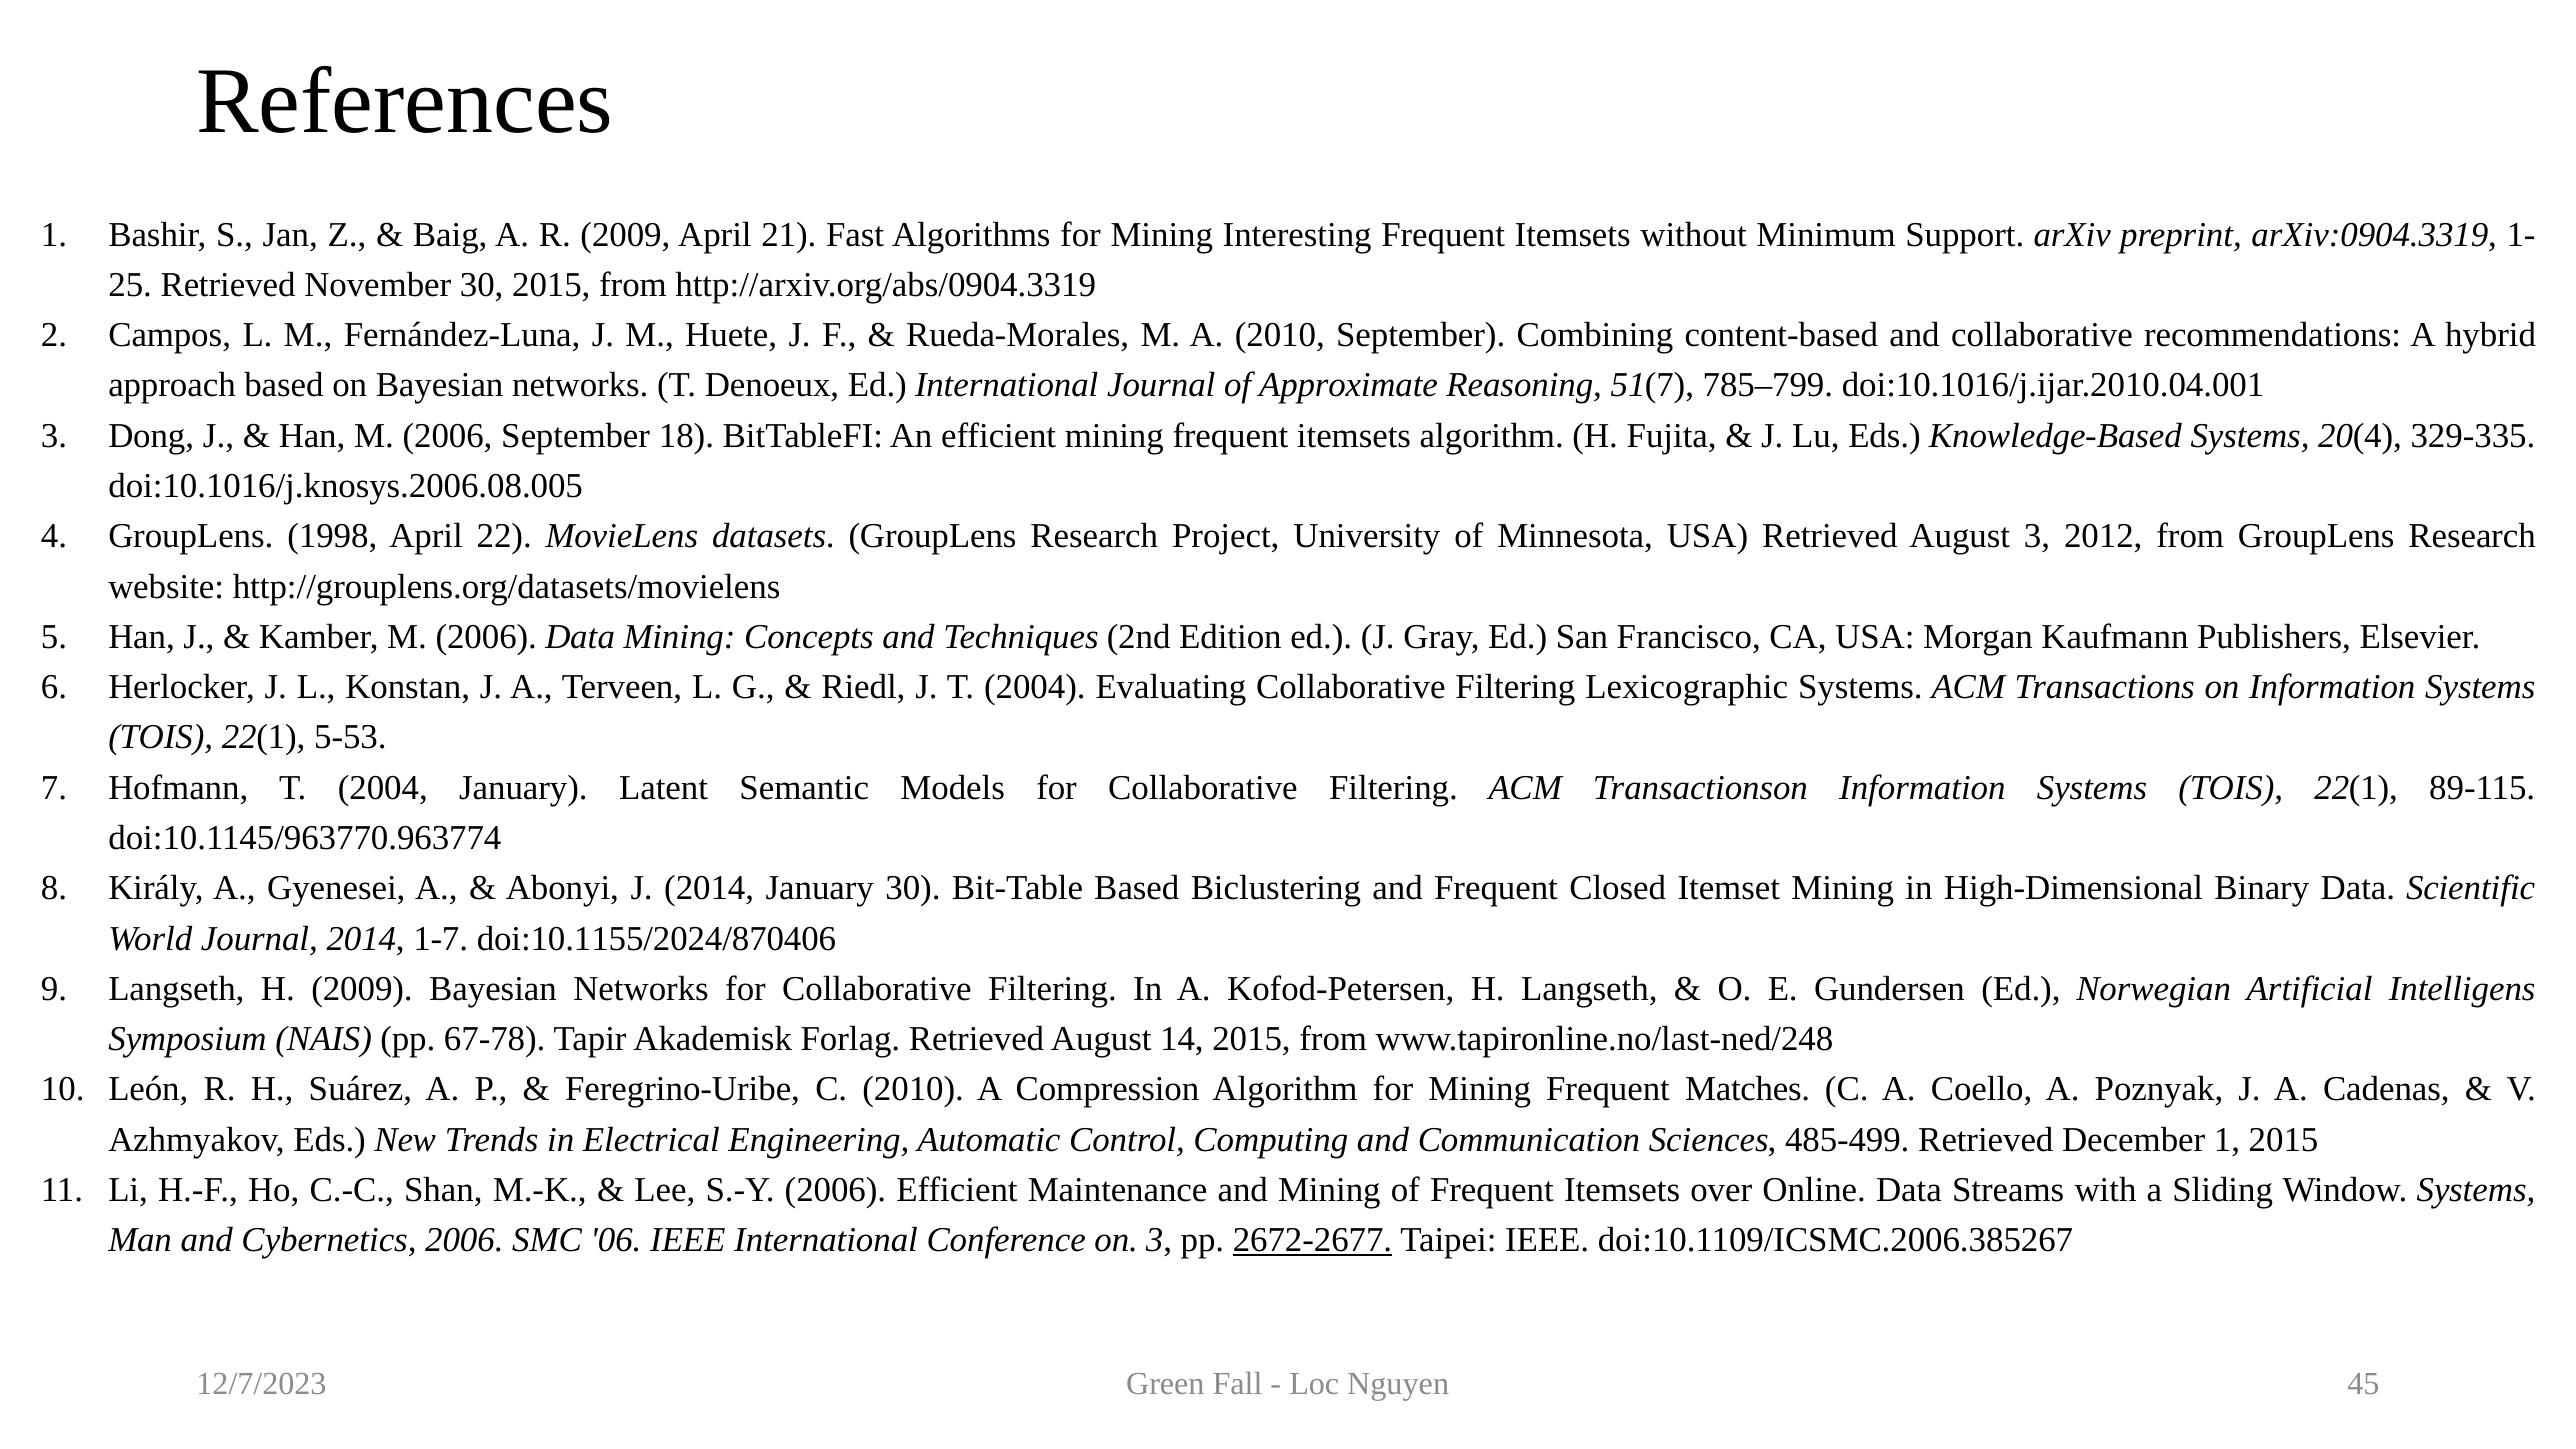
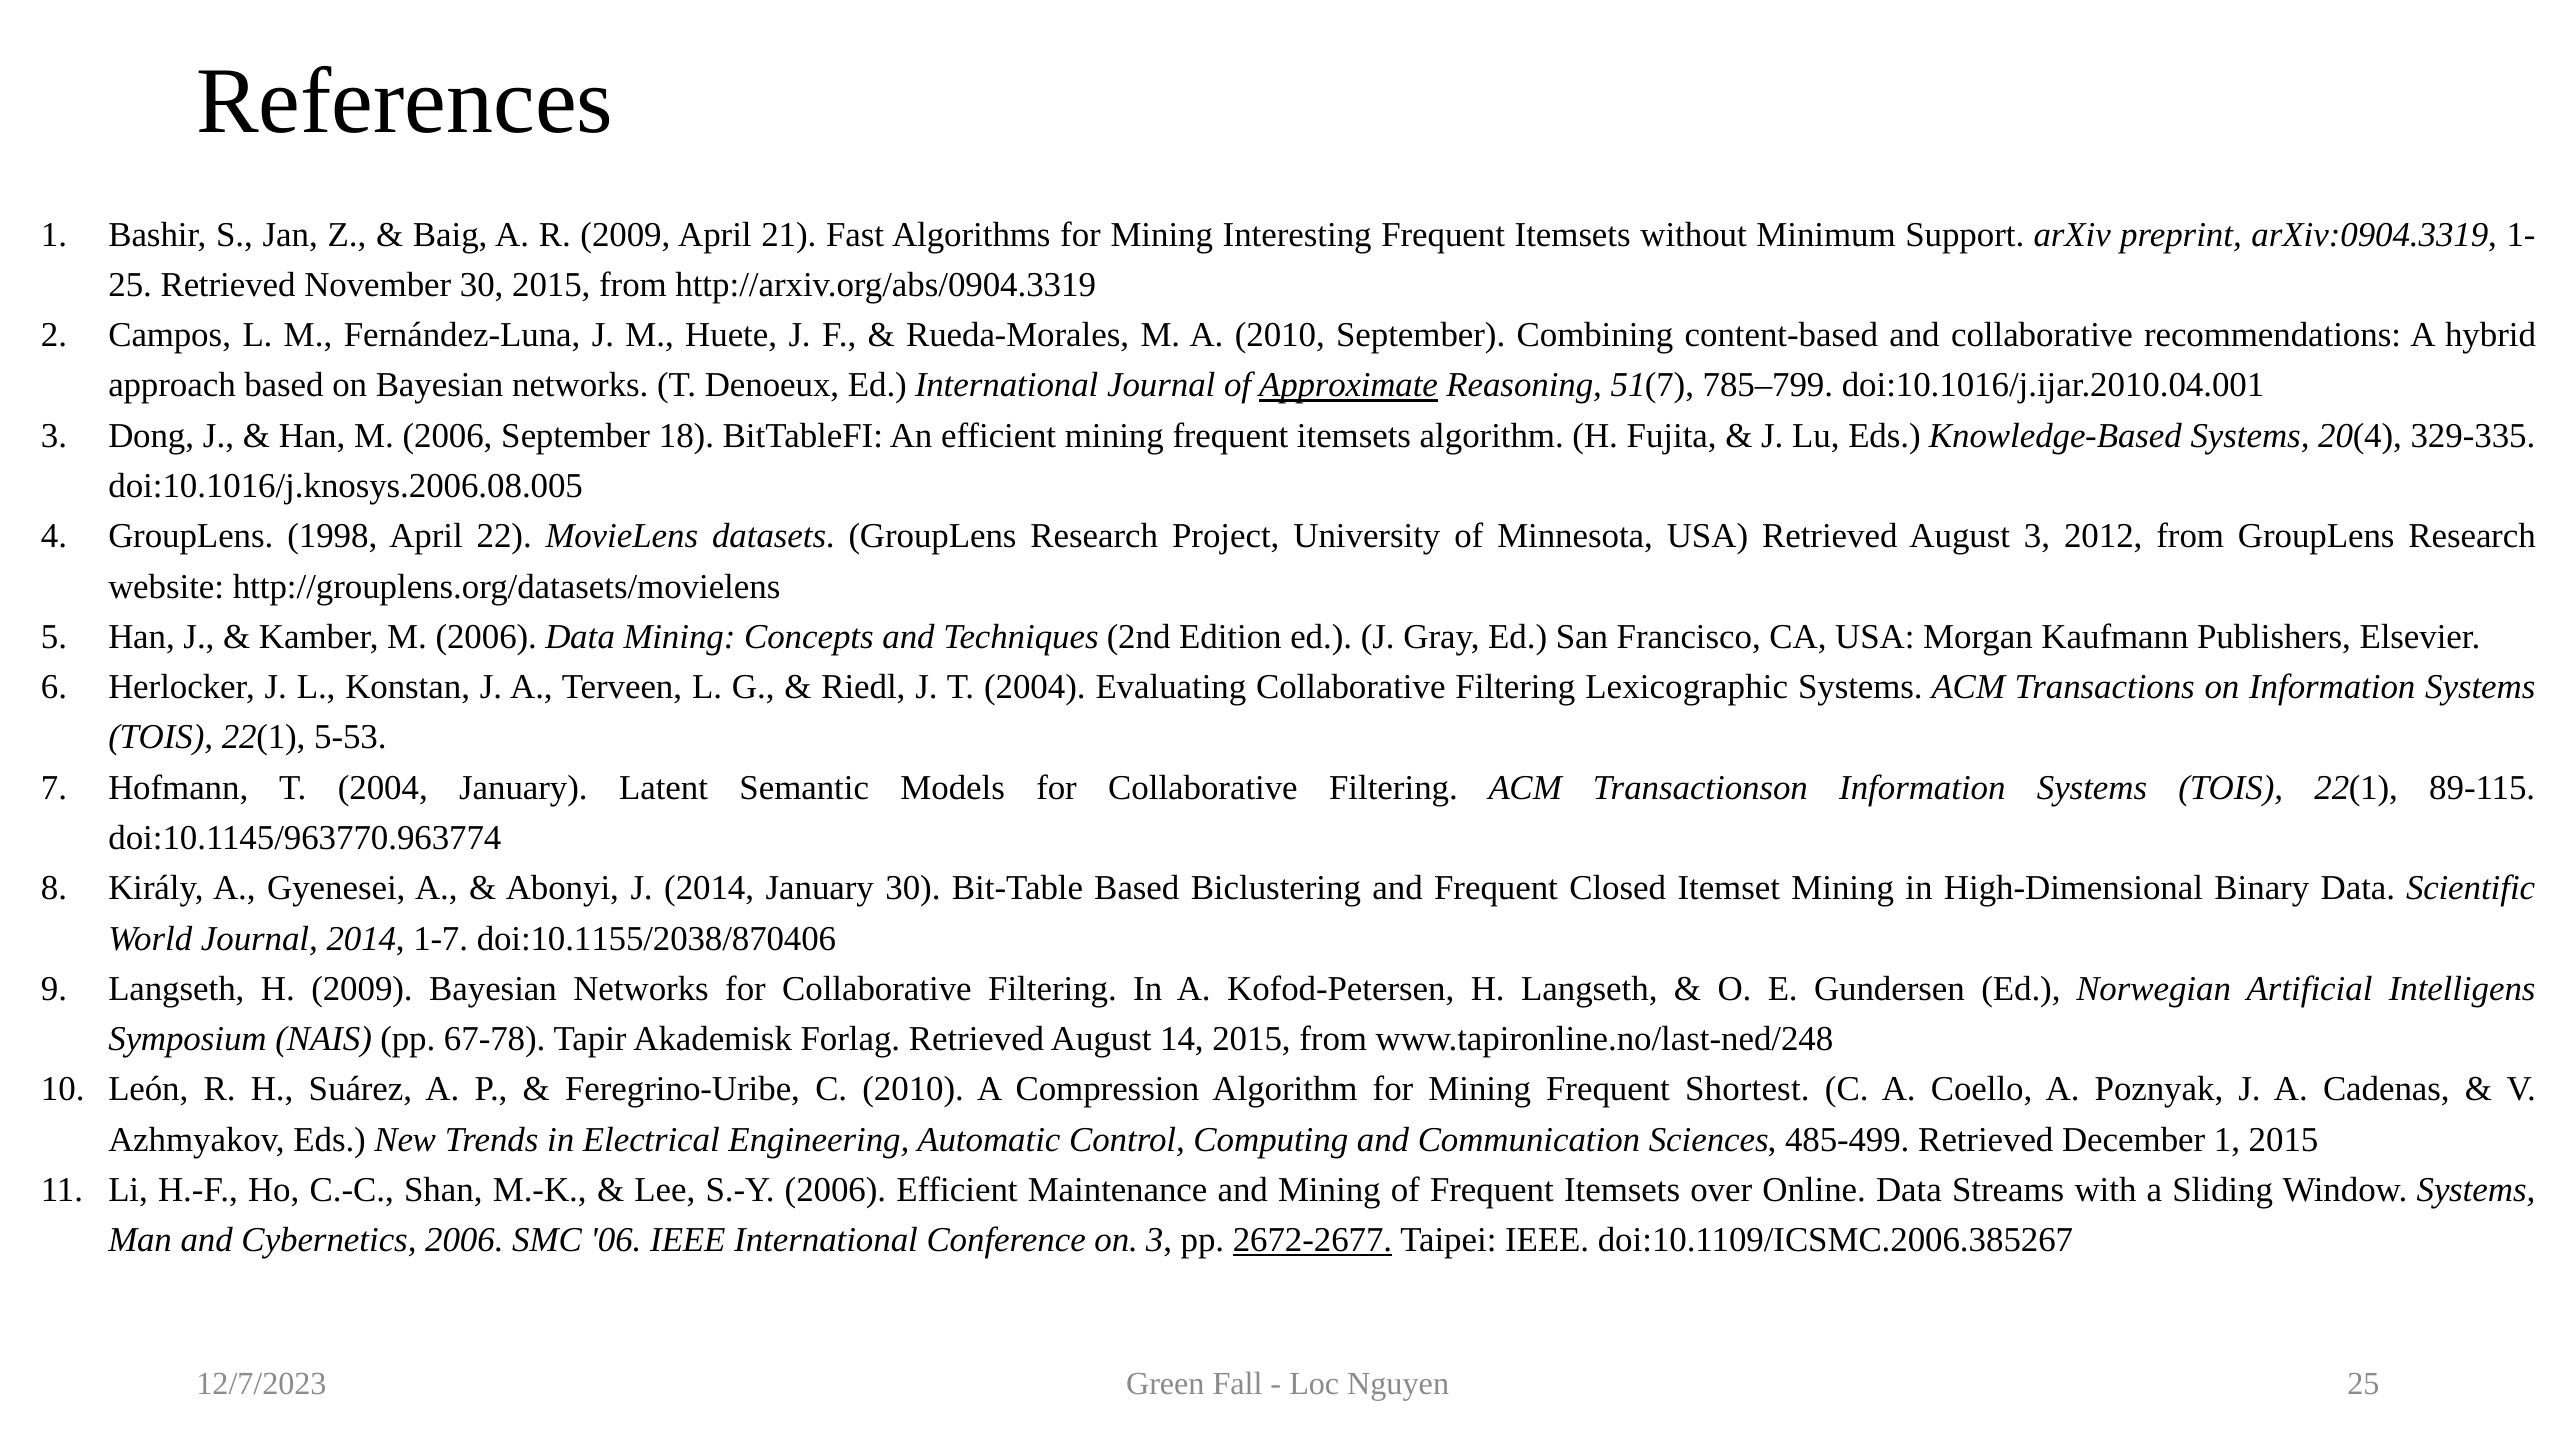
Approximate underline: none -> present (1348, 385)
doi:10.1155/2024/870406: doi:10.1155/2024/870406 -> doi:10.1155/2038/870406 (656, 938)
Matches: Matches -> Shortest (1747, 1089)
Nguyen 45: 45 -> 25 (2363, 1384)
